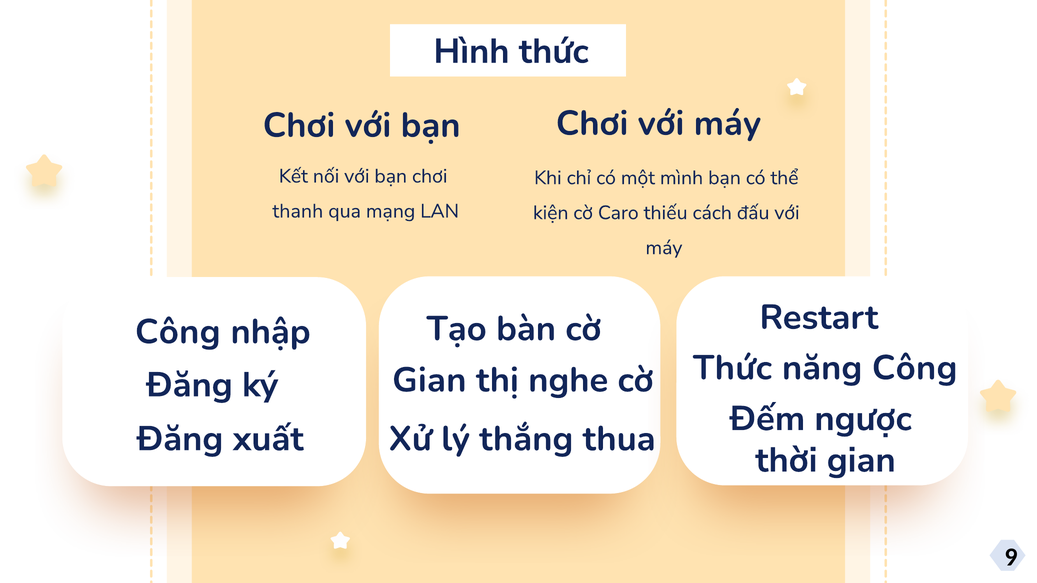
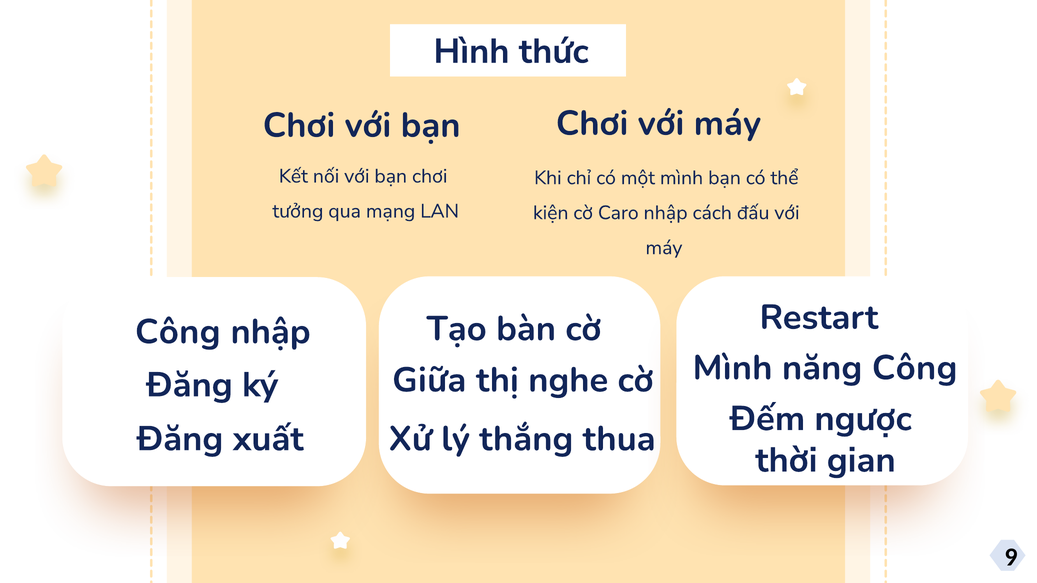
thanh: thanh -> tưởng (298, 211)
Caro thiếu: thiếu -> nhập (666, 213)
Thức: Thức -> Mình (732, 368)
Gian: Gian -> Giữa (429, 380)
